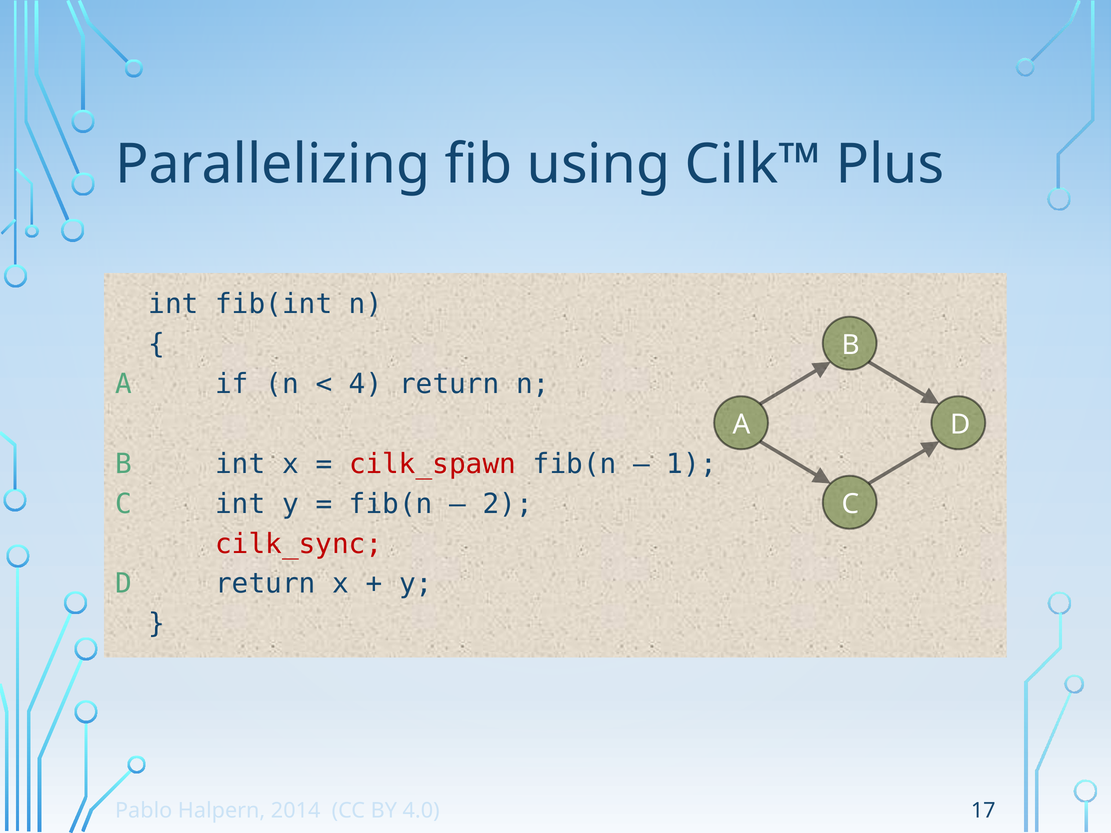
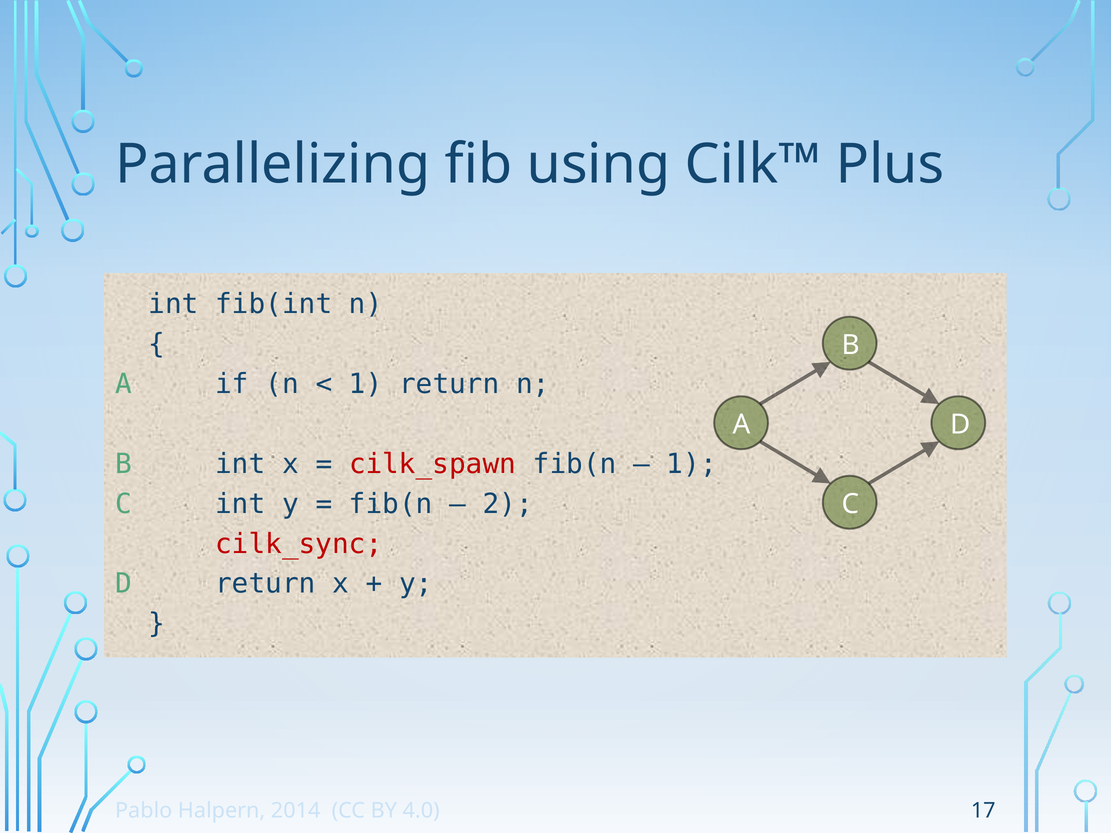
4: 4 -> 1 (366, 384)
